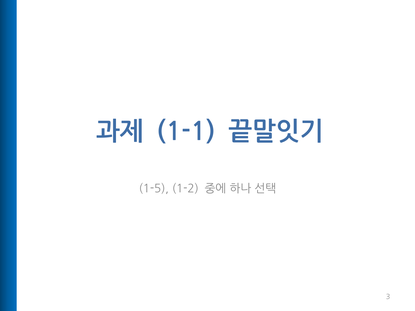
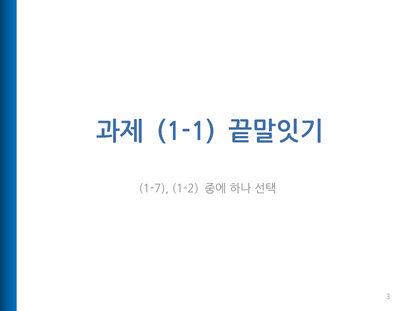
1-5: 1-5 -> 1-7 (154, 189)
